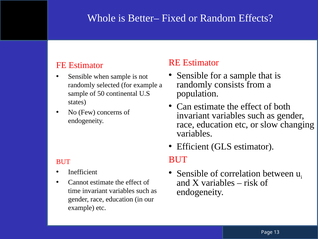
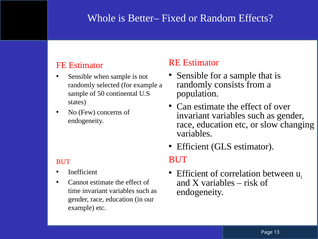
both: both -> over (282, 106)
Sensible: Sensible -> Efficient (192, 173)
